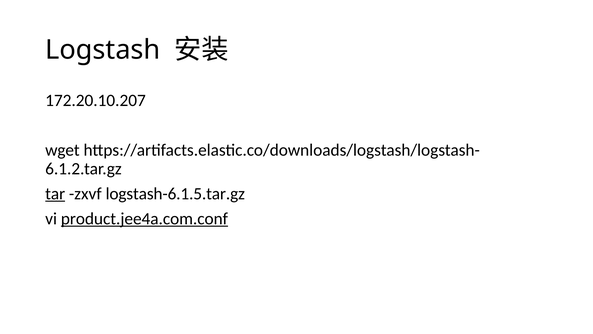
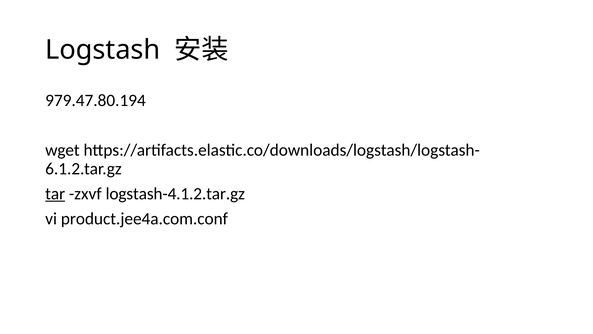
172.20.10.207: 172.20.10.207 -> 979.47.80.194 (95, 100)
logstash-6.1.5.tar.gz: logstash-6.1.5.tar.gz -> logstash-4.1.2.tar.gz (175, 194)
product.jee4a.com.conf underline: present -> none (144, 218)
